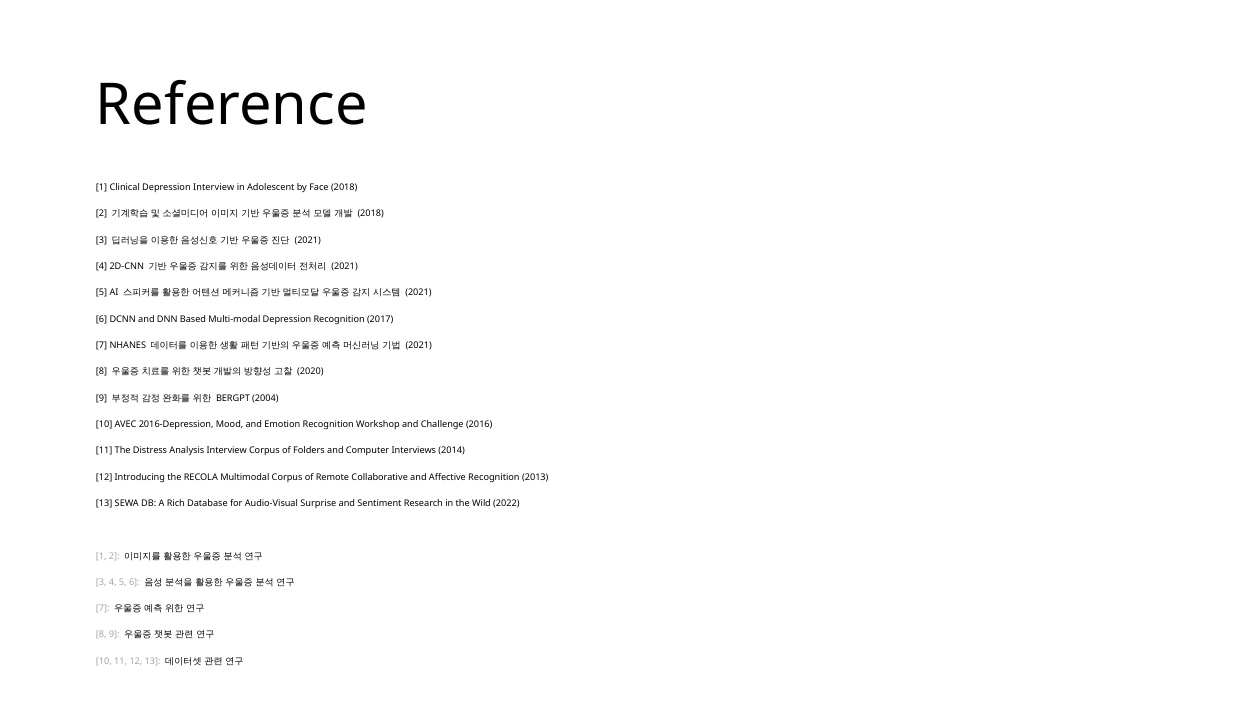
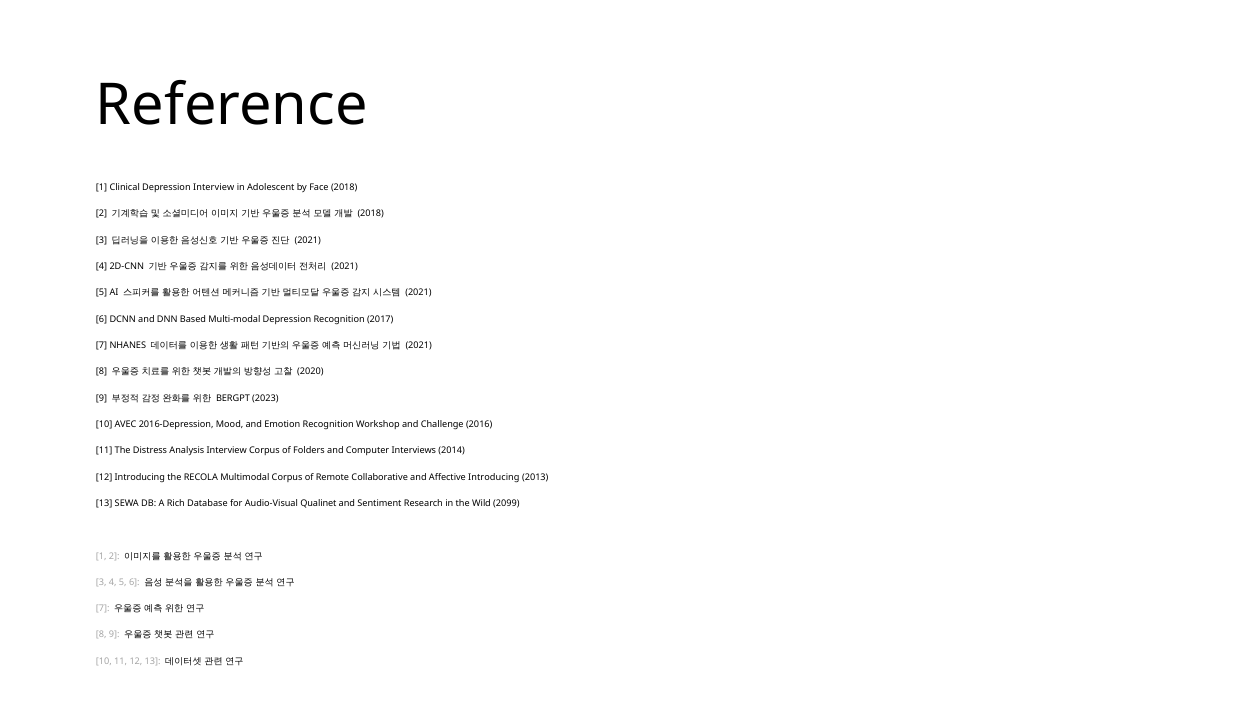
2004: 2004 -> 2023 (265, 398)
Affective Recognition: Recognition -> Introducing (494, 477)
Surprise: Surprise -> Qualinet (318, 503)
2022: 2022 -> 2099 (506, 503)
